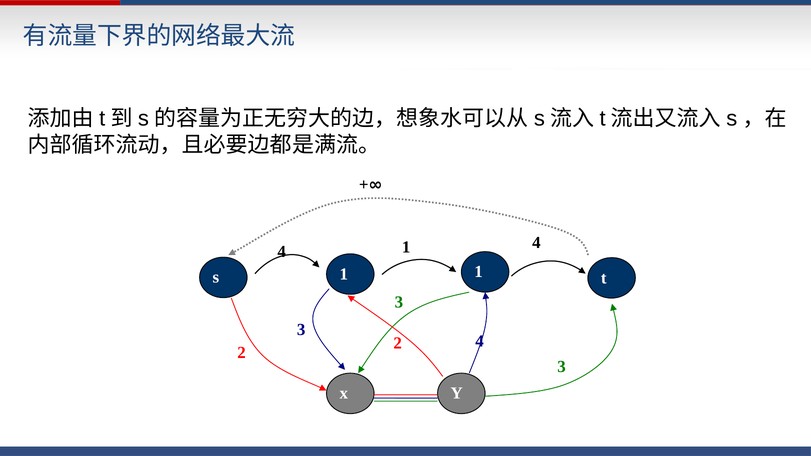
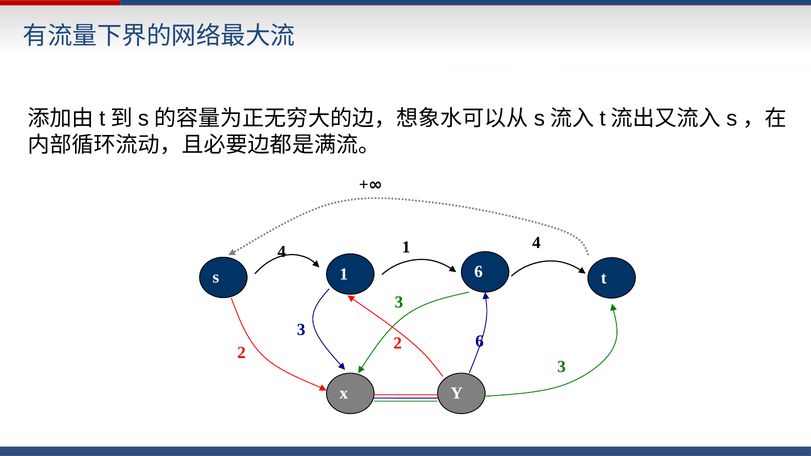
1 1: 1 -> 6 (479, 272)
2 4: 4 -> 6 (480, 341)
